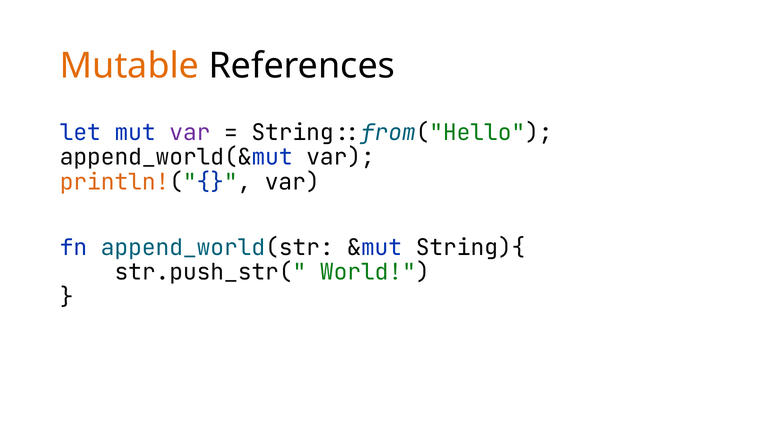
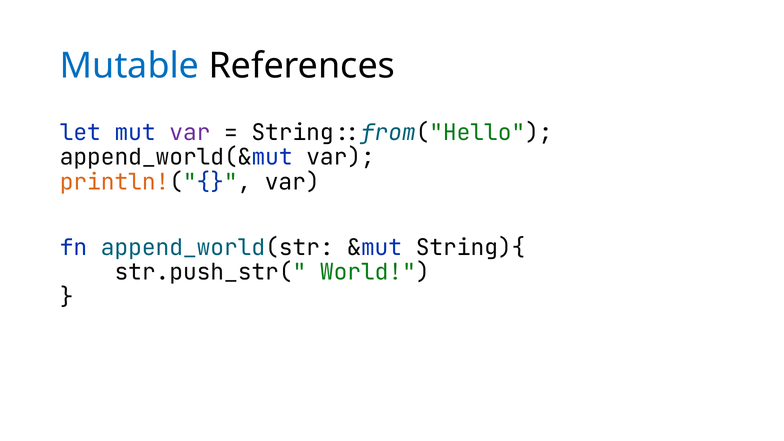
Mutable colour: orange -> blue (129, 66)
